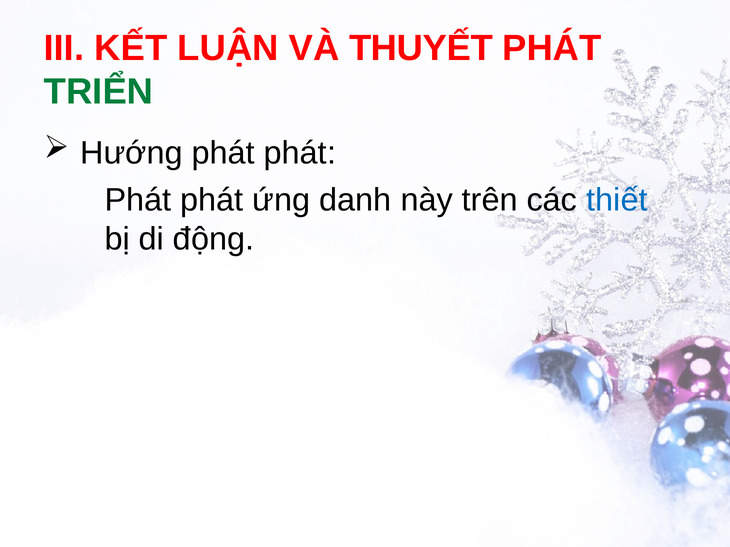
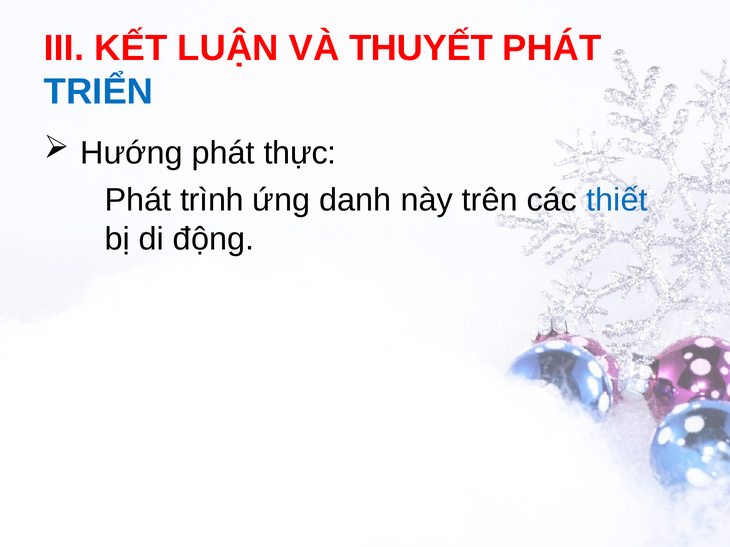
TRIỂN colour: green -> blue (98, 92)
Hướng phát phát: phát -> thực (300, 153)
phát: phát -> trình (212, 200)
